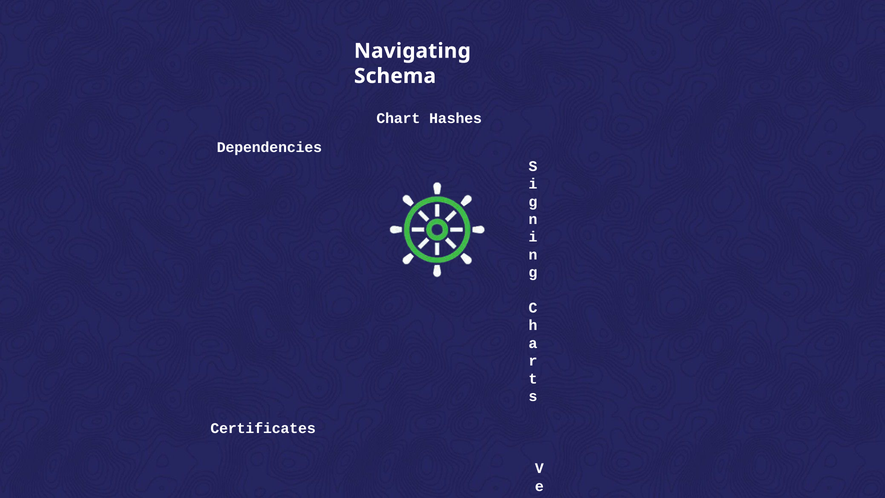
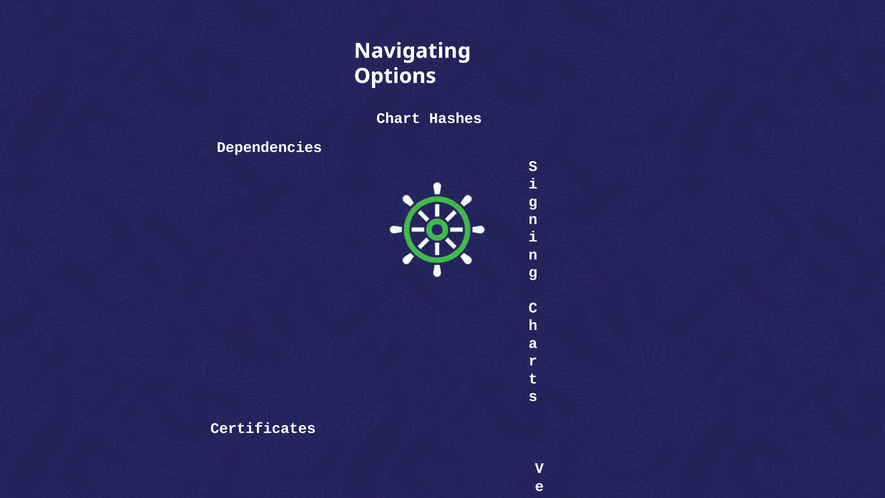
Schema: Schema -> Options (395, 76)
